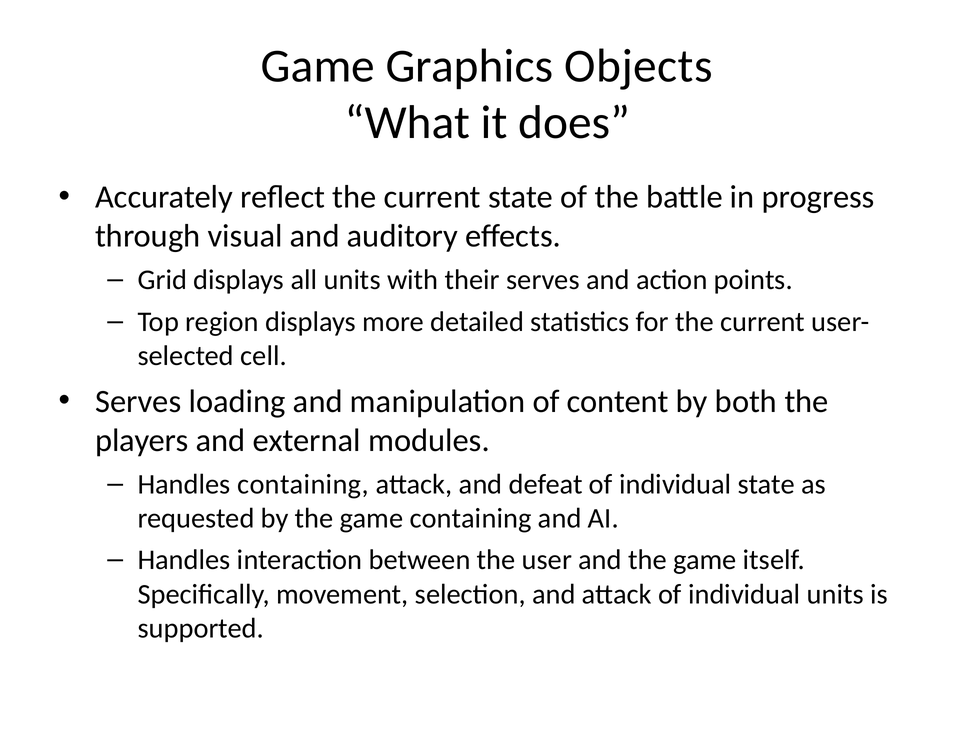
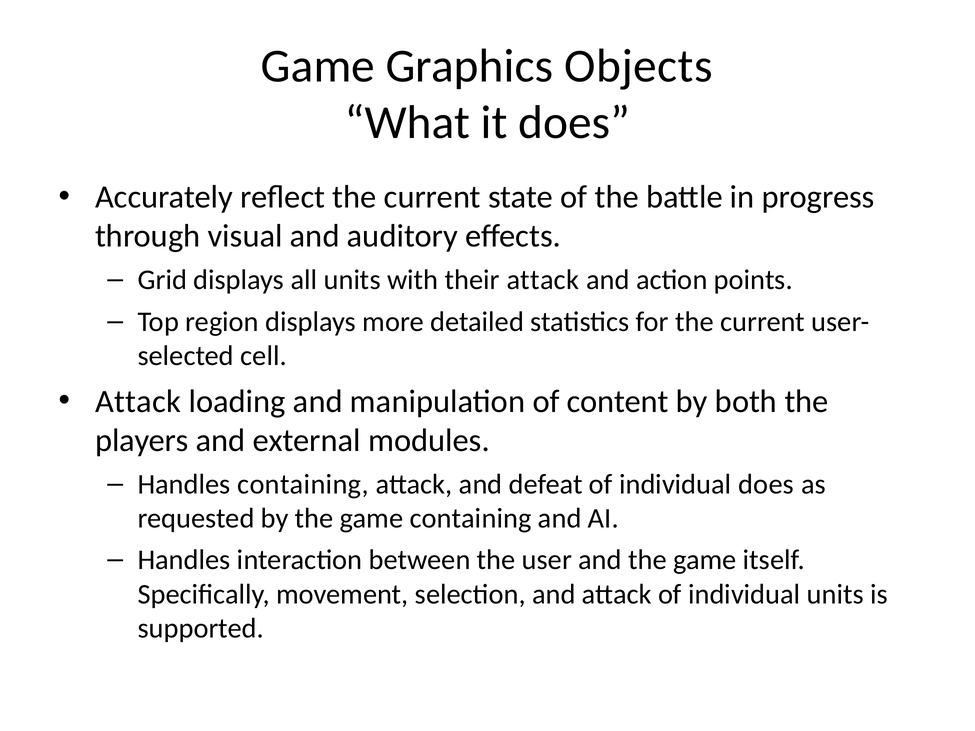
their serves: serves -> attack (543, 280)
Serves: Serves -> Attack (138, 402)
individual state: state -> does (766, 484)
